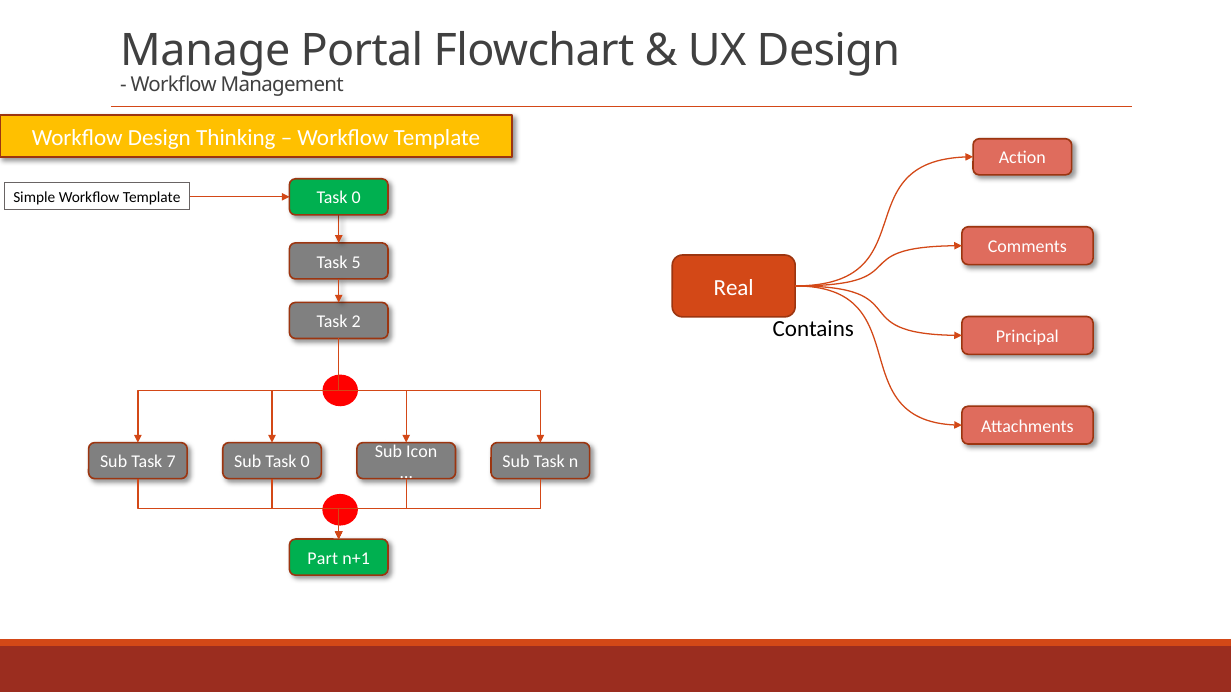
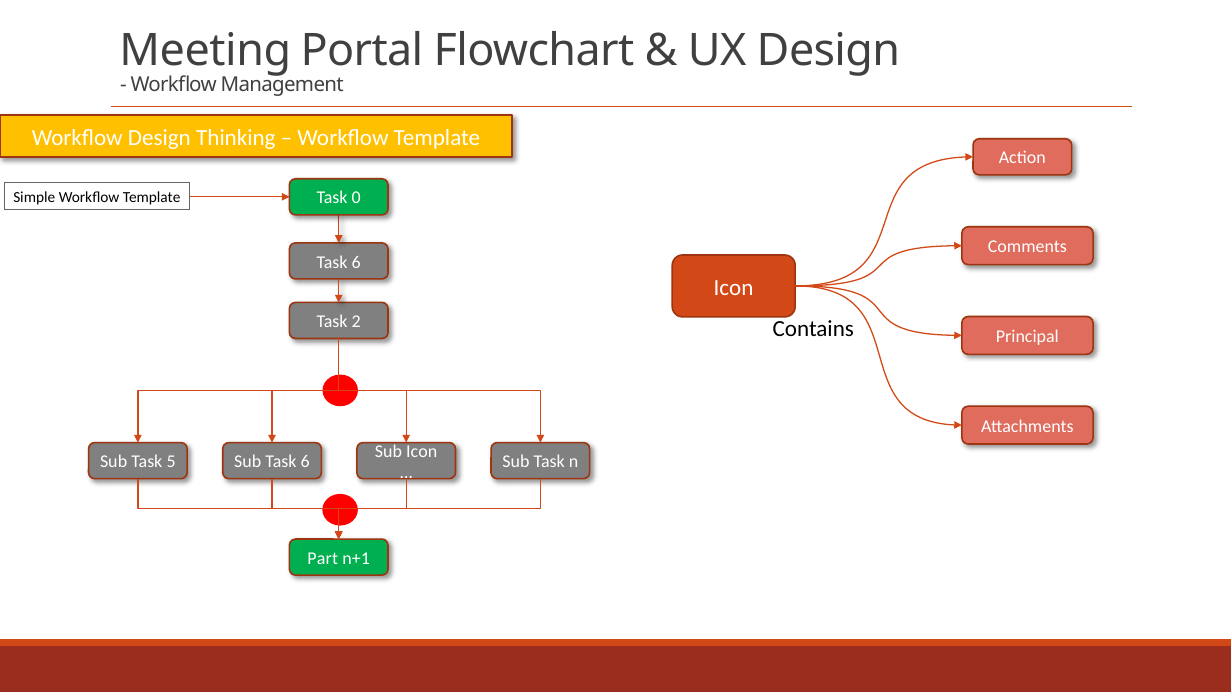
Manage: Manage -> Meeting (205, 51)
5: 5 -> 6 (356, 262)
Real: Real -> Icon (734, 288)
7: 7 -> 5 (171, 462)
Sub Task 0: 0 -> 6 (305, 462)
